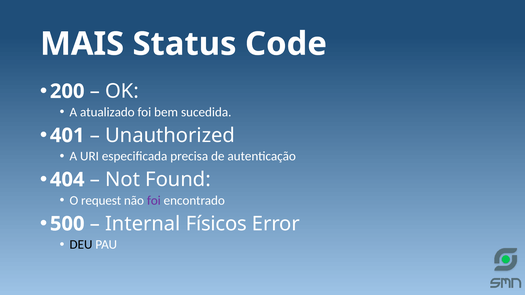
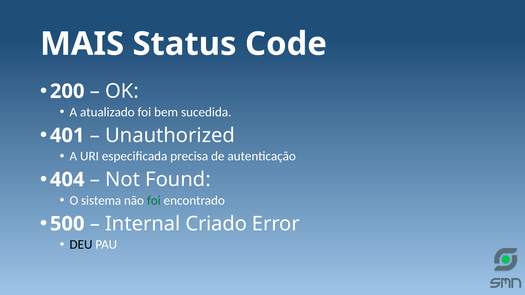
request: request -> sistema (101, 201)
foi colour: purple -> green (154, 201)
Físicos: Físicos -> Criado (216, 224)
